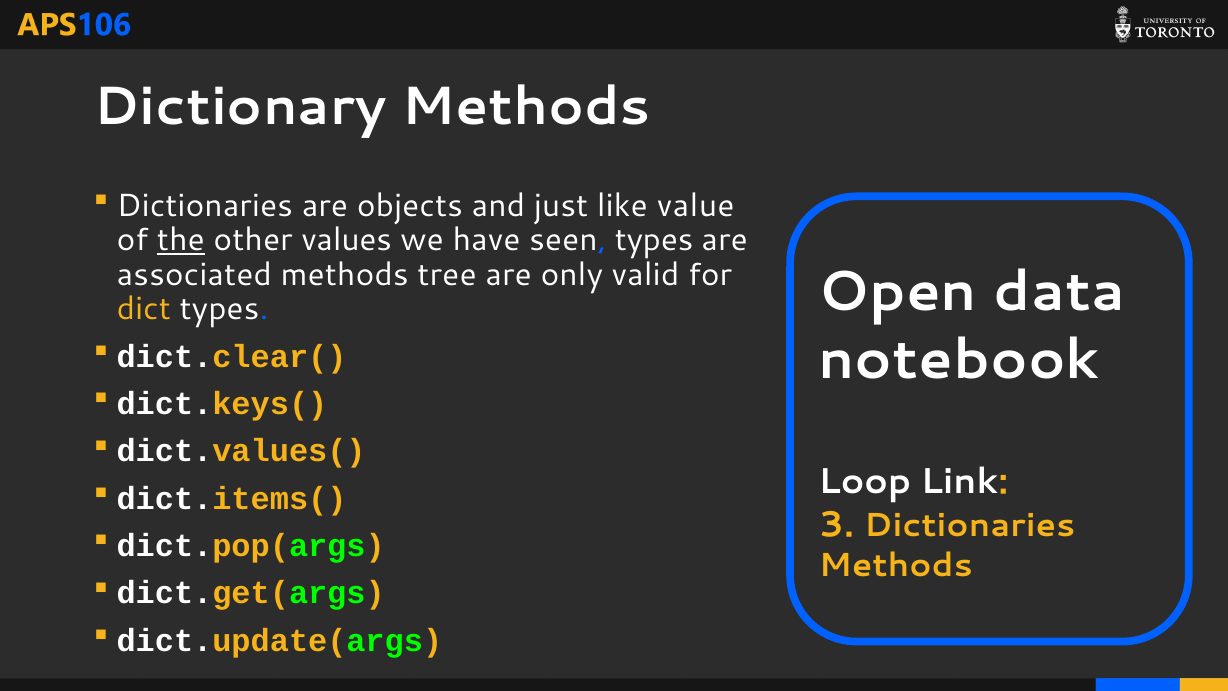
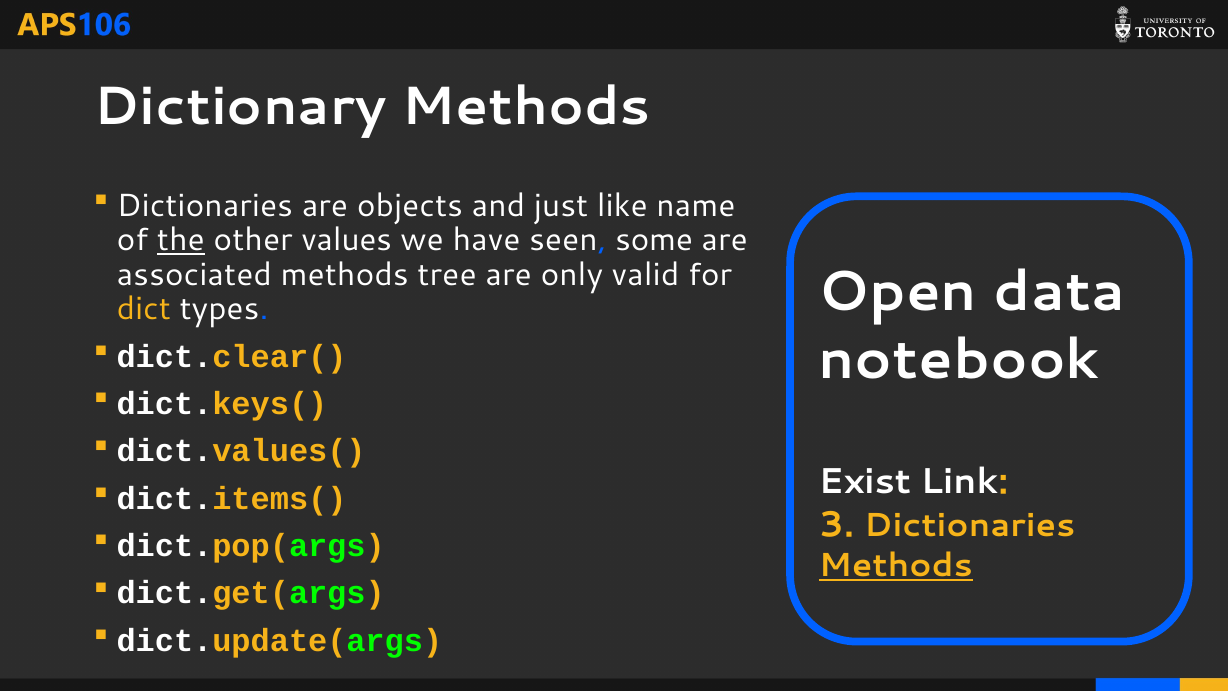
value: value -> name (696, 206)
seen types: types -> some (654, 240)
Loop: Loop -> Exist (865, 481)
Methods underline: none -> present (896, 565)
